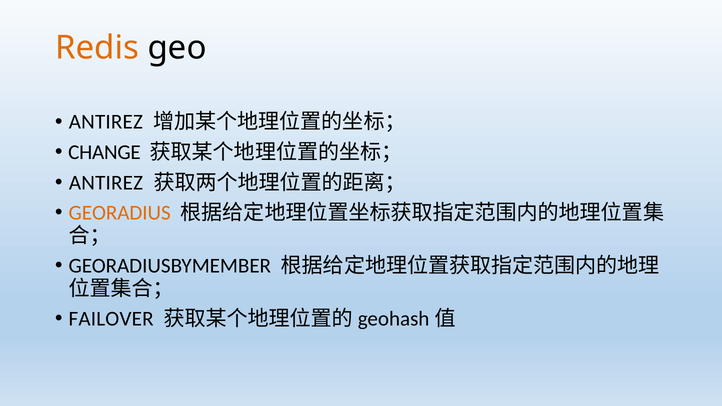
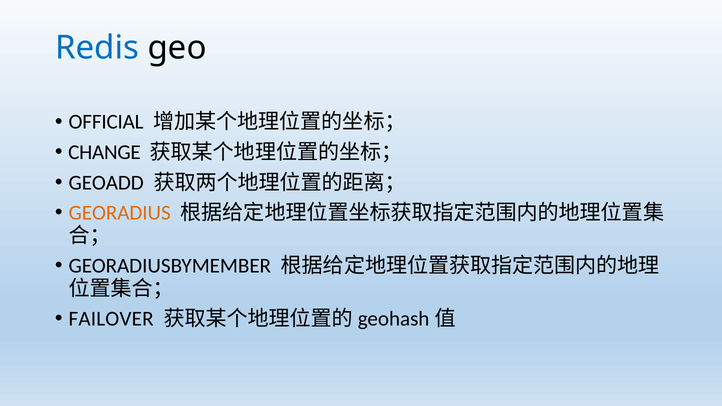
Redis colour: orange -> blue (97, 48)
ANTIREZ: ANTIREZ -> OFFICIAL (106, 122)
ANTIREZ: ANTIREZ -> GEOADD (106, 183)
